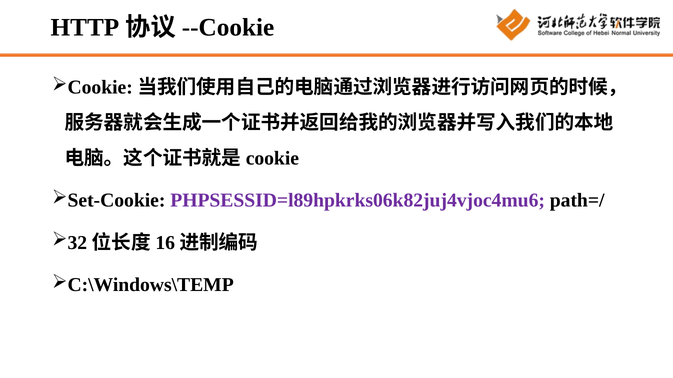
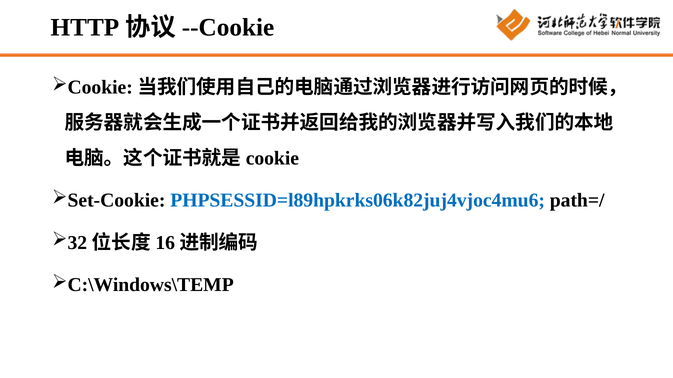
PHPSESSID=l89hpkrks06k82juj4vjoc4mu6 colour: purple -> blue (358, 201)
